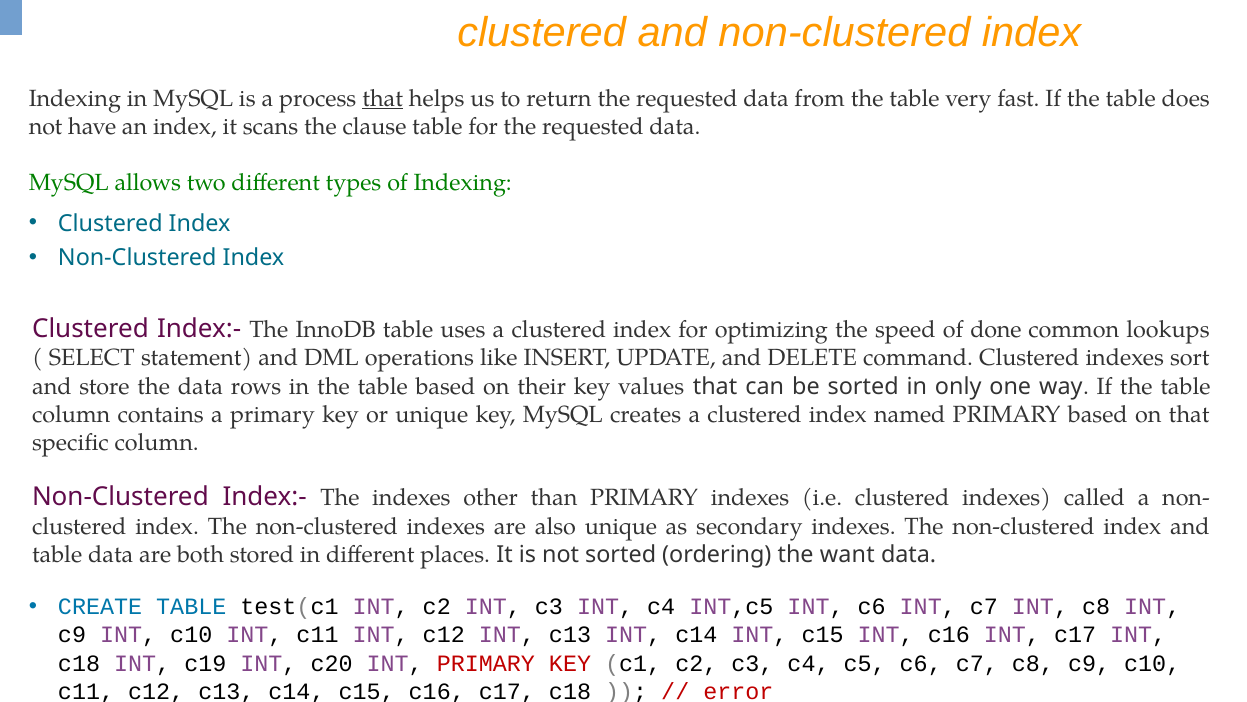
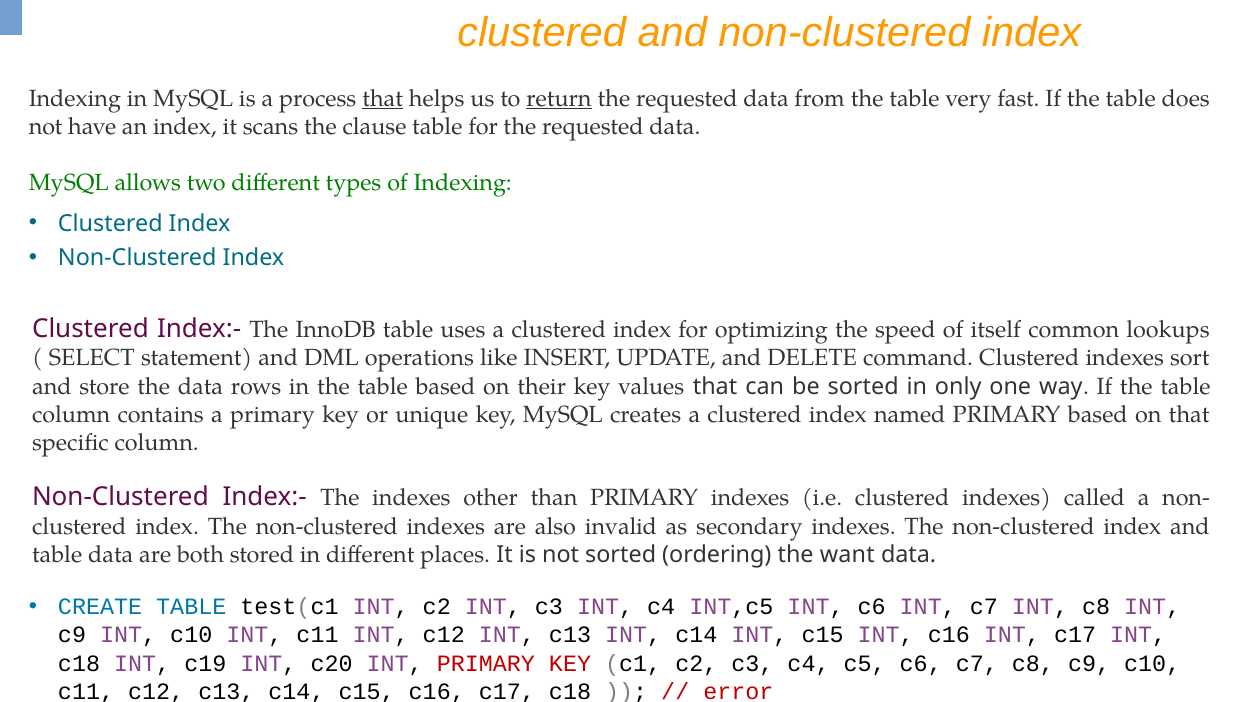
return underline: none -> present (559, 98)
done: done -> itself (996, 329)
also unique: unique -> invalid (621, 526)
